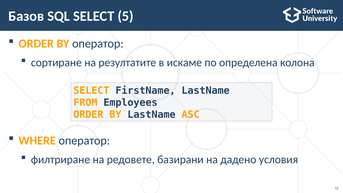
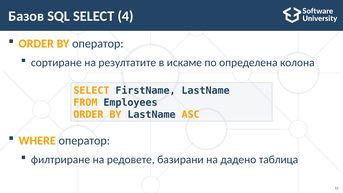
5: 5 -> 4 (126, 16)
условия: условия -> таблица (279, 160)
